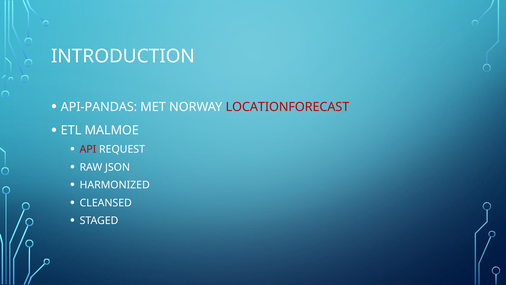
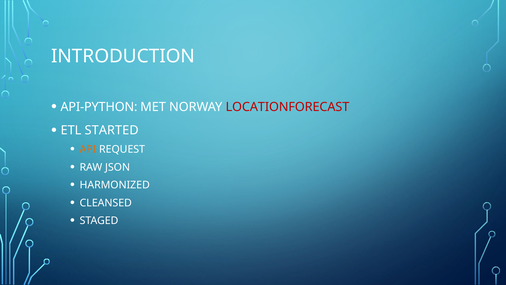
API-PANDAS: API-PANDAS -> API-PYTHON (99, 107)
MALMOE: MALMOE -> STARTED (112, 130)
API colour: red -> orange (88, 149)
